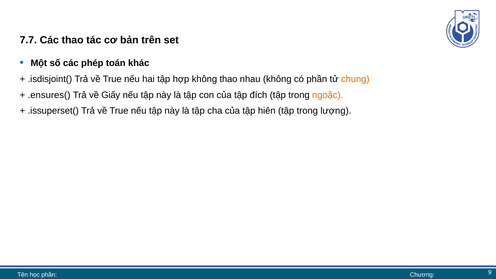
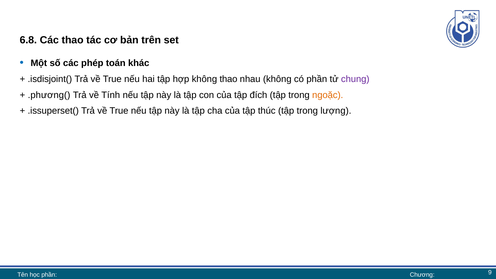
7.7: 7.7 -> 6.8 (28, 40)
chung colour: orange -> purple (355, 79)
.ensures(: .ensures( -> .phương( (49, 95)
Giấy: Giấy -> Tính (111, 95)
hiên: hiên -> thúc (267, 111)
